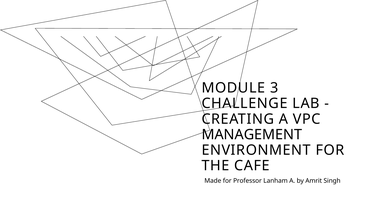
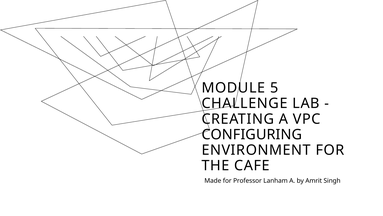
3: 3 -> 5 (274, 88)
MANAGEMENT: MANAGEMENT -> CONFIGURING (252, 134)
